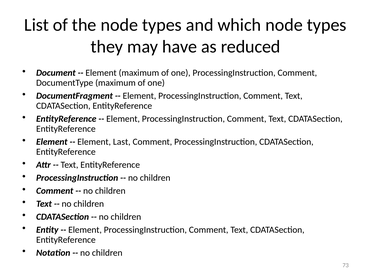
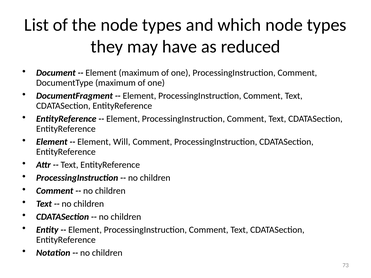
Last: Last -> Will (122, 142)
